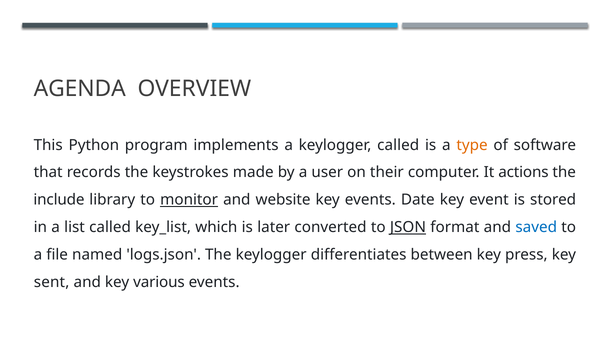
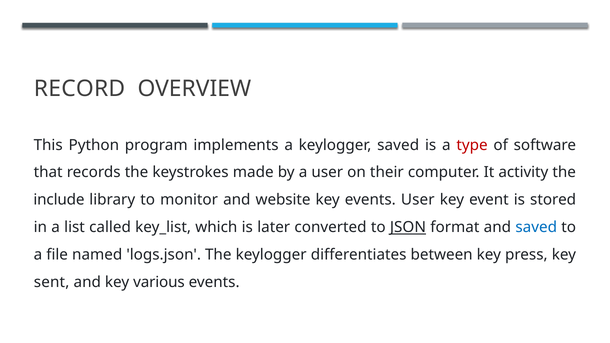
AGENDA: AGENDA -> RECORD (80, 89)
keylogger called: called -> saved (398, 145)
type colour: orange -> red (472, 145)
actions: actions -> activity (523, 172)
monitor underline: present -> none (189, 200)
events Date: Date -> User (418, 200)
